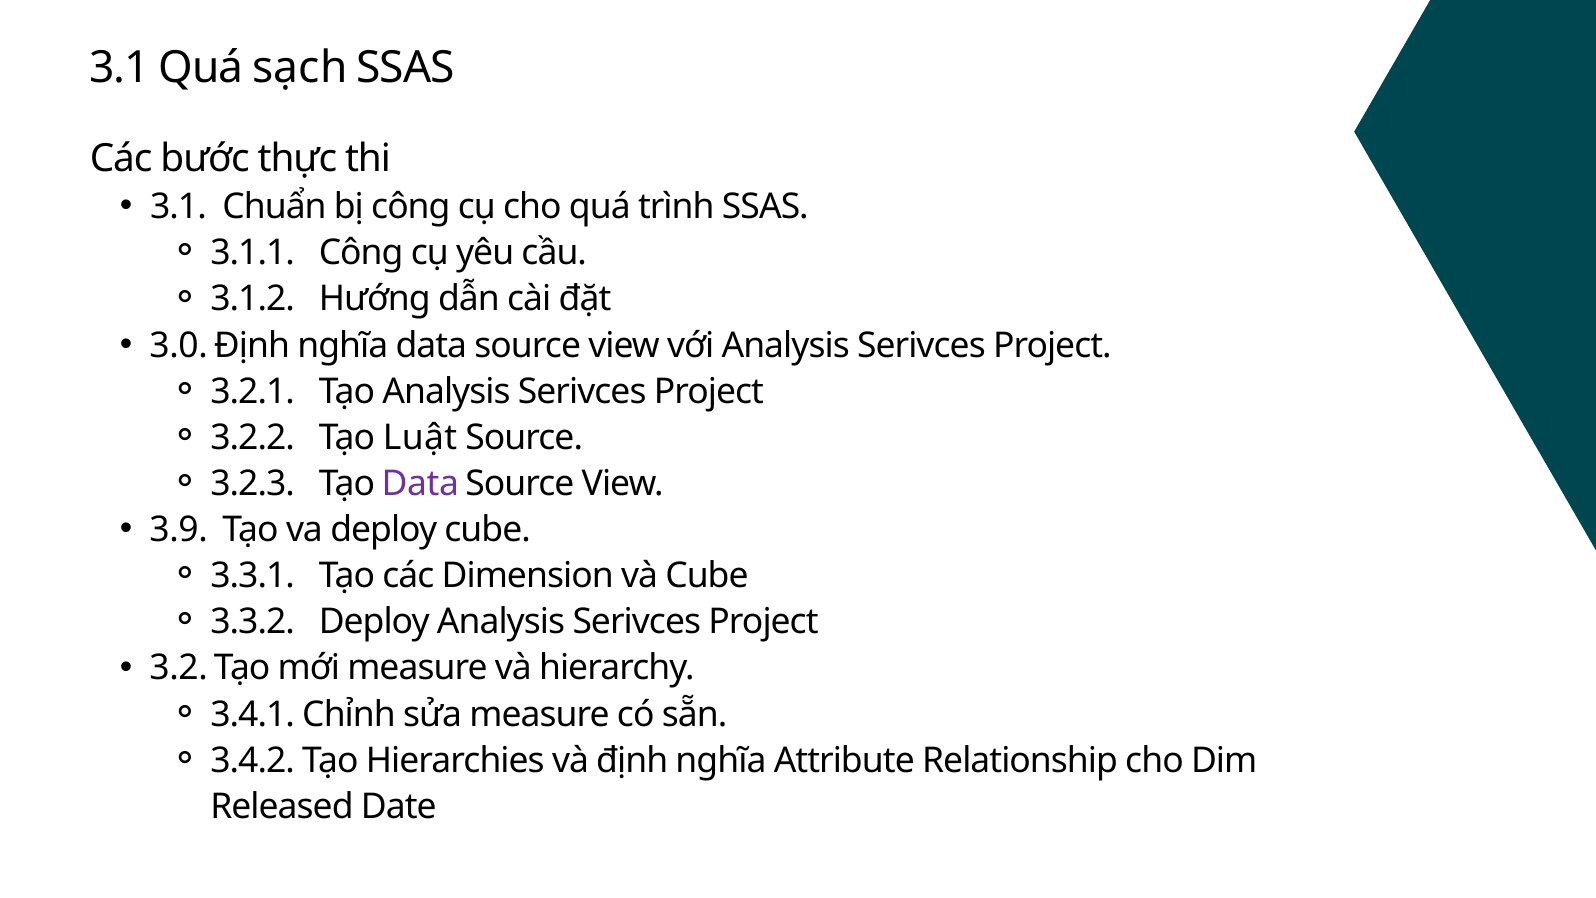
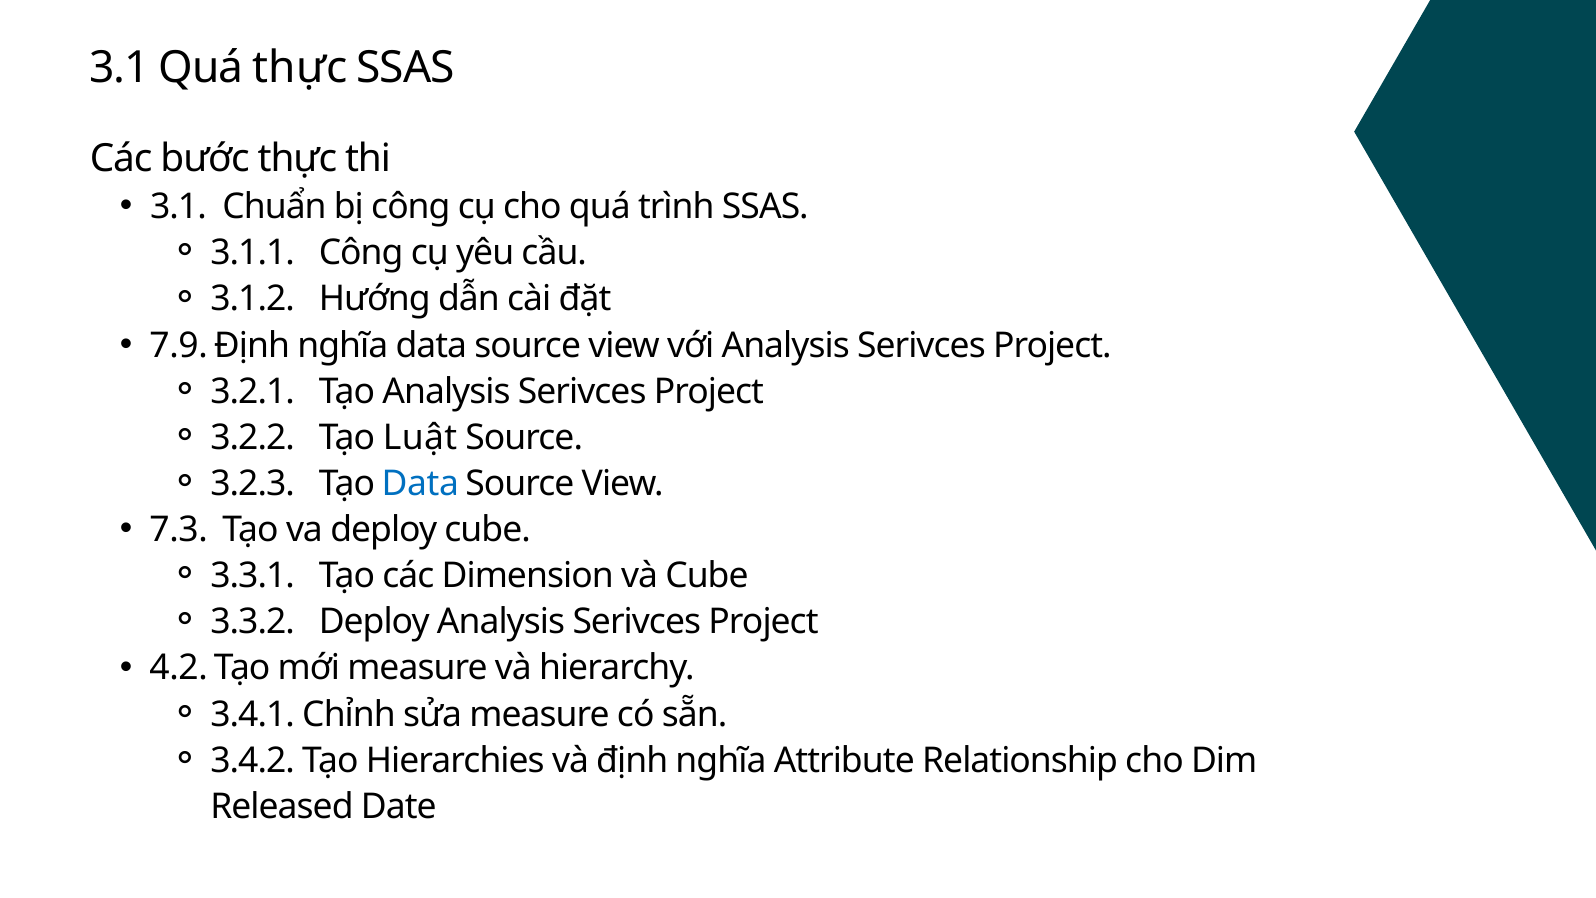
Quá sạch: sạch -> thực (300, 68)
3.0: 3.0 -> 7.9 (179, 345)
Data colour: purple -> blue (420, 484)
3.9: 3.9 -> 7.3 (179, 530)
3.2: 3.2 -> 4.2 (179, 668)
